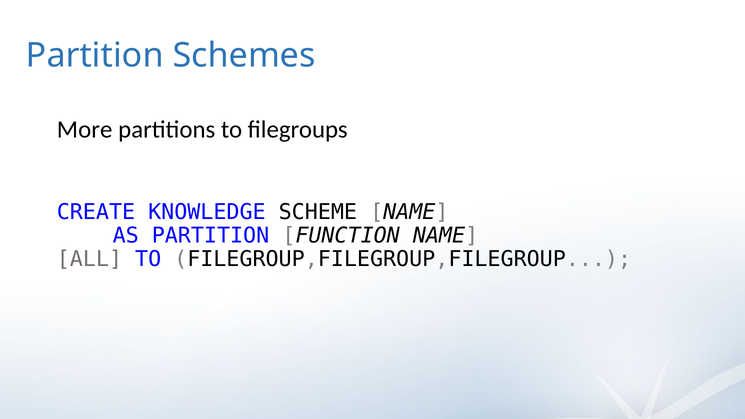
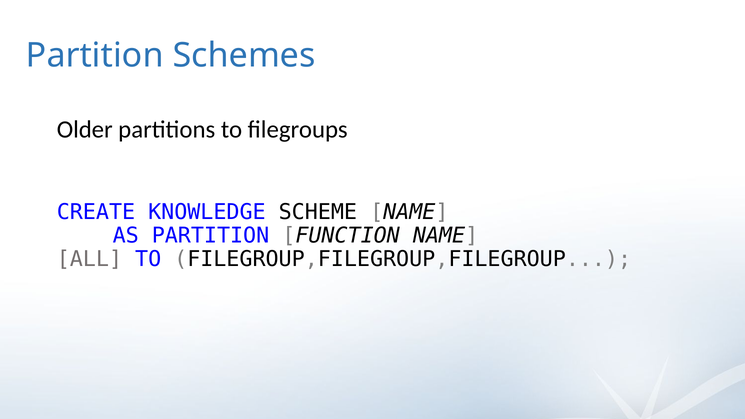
More: More -> Older (85, 130)
